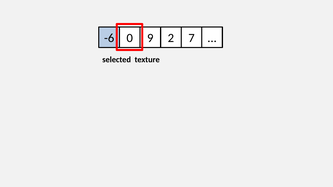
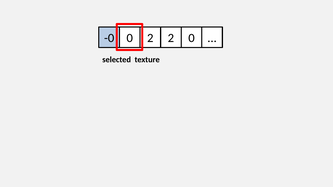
-6: -6 -> -0 (109, 38)
0 9: 9 -> 2 (150, 38)
2 7: 7 -> 0 (192, 38)
